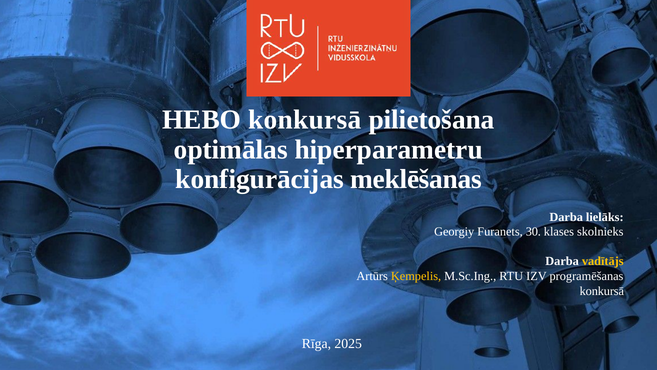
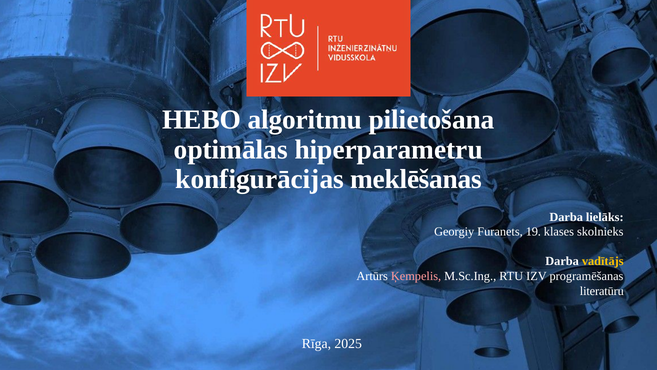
HEBO konkursā: konkursā -> algoritmu (305, 120)
30: 30 -> 19 (533, 232)
Ķempelis colour: yellow -> pink (416, 276)
konkursā: konkursā -> literatūru (602, 291)
